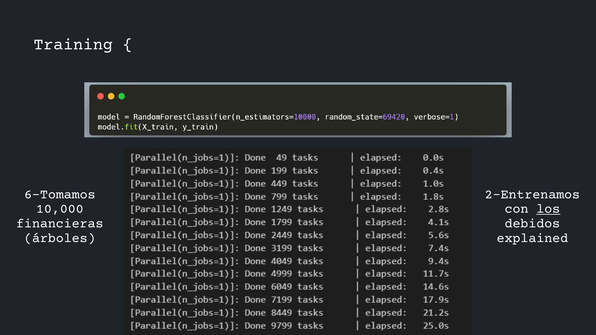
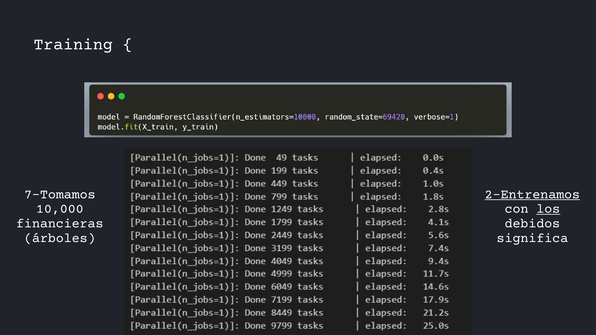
6-Tomamos: 6-Tomamos -> 7-Tomamos (60, 194)
2-Entrenamos underline: none -> present (532, 194)
explained: explained -> significa (532, 238)
